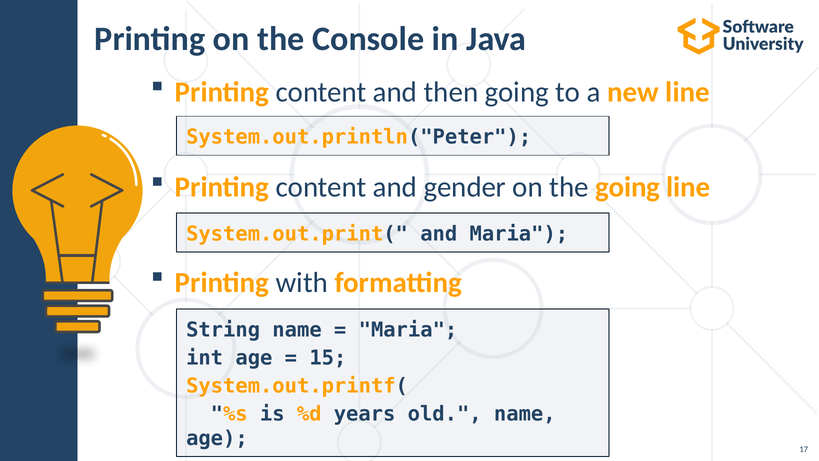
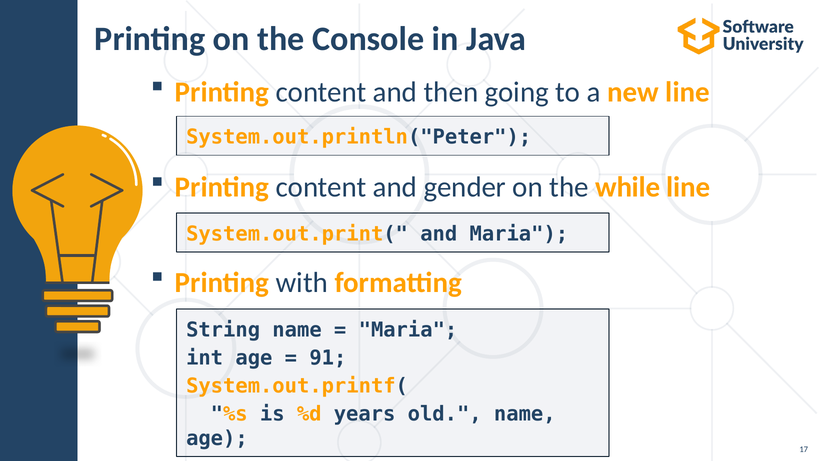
the going: going -> while (628, 187)
15: 15 -> 91 (328, 358)
